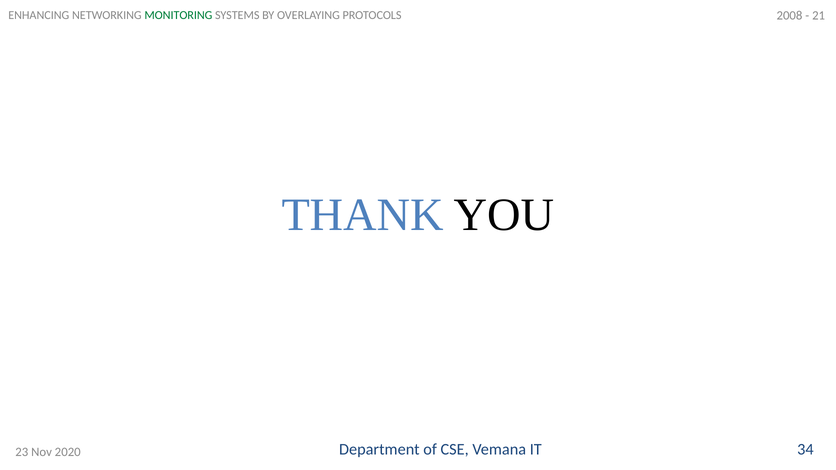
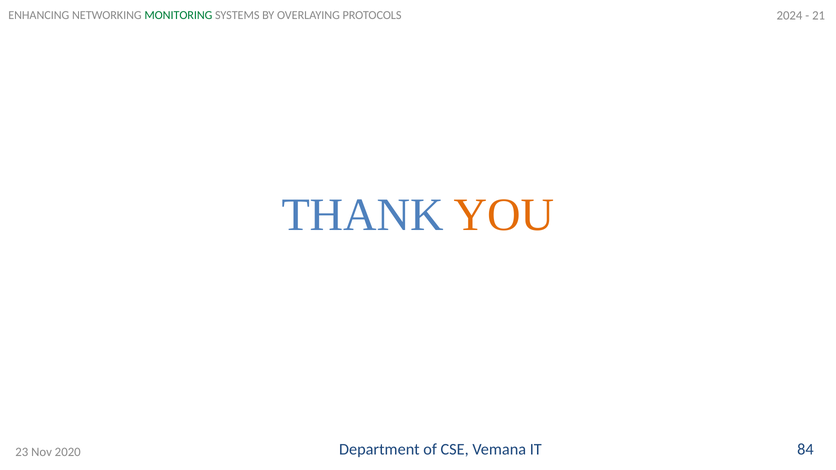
2008: 2008 -> 2024 (789, 15)
YOU colour: black -> orange (504, 215)
34: 34 -> 84 (805, 450)
